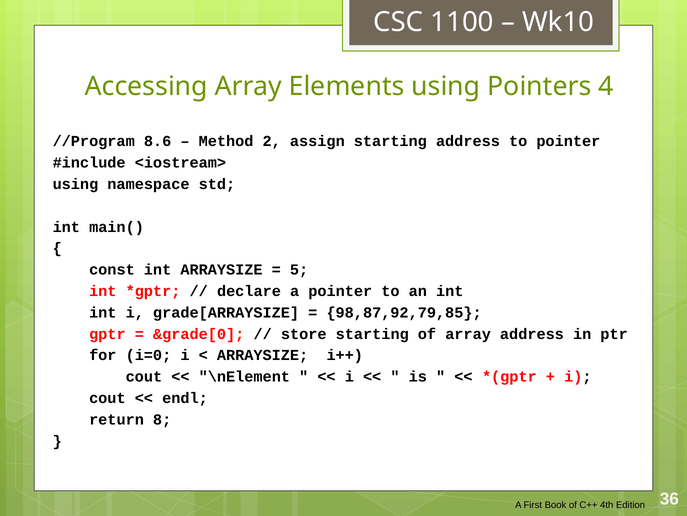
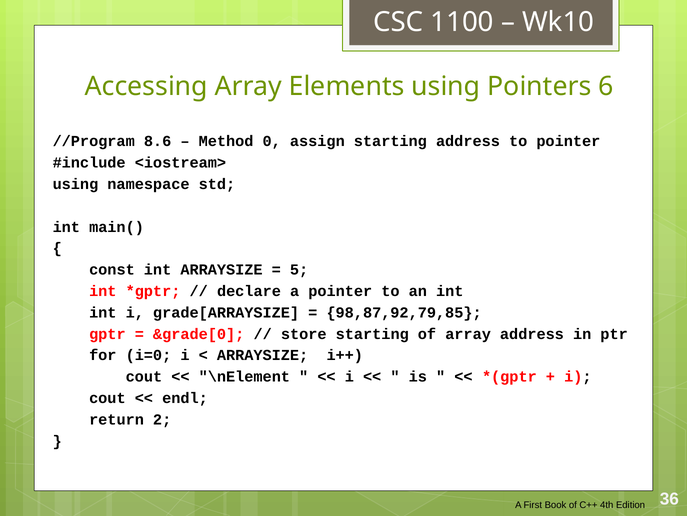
4: 4 -> 6 (606, 86)
2: 2 -> 0 (272, 141)
8: 8 -> 2 (162, 419)
